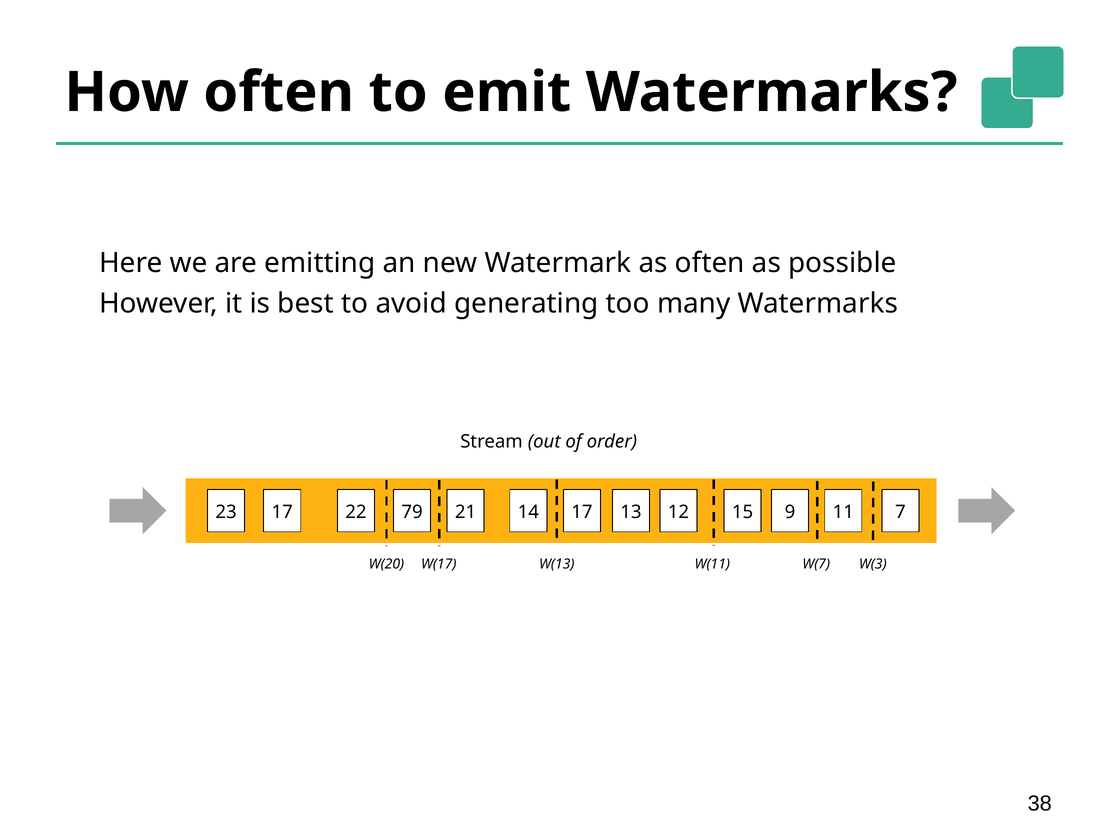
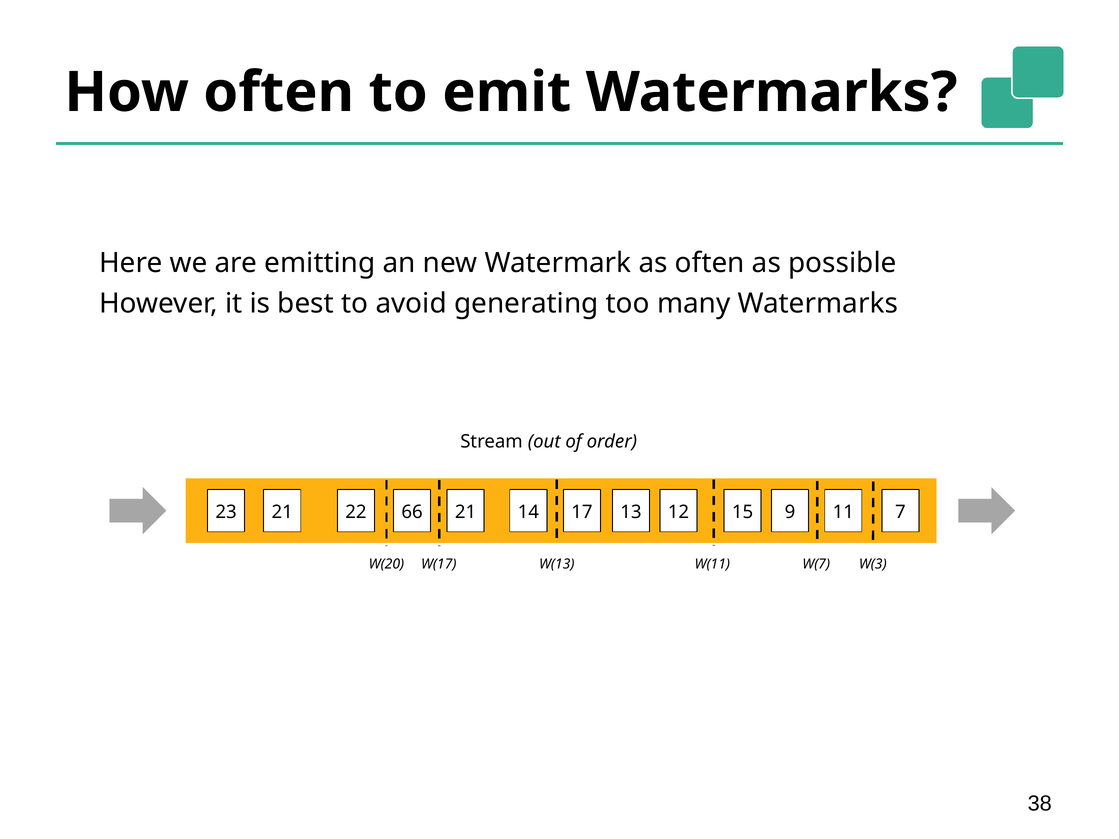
23 17: 17 -> 21 (282, 512)
79: 79 -> 66 (412, 512)
